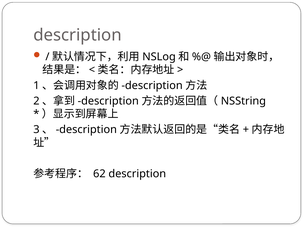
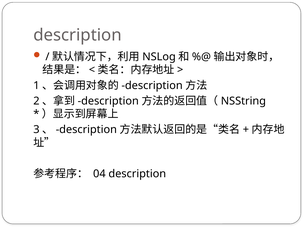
62: 62 -> 04 (99, 174)
